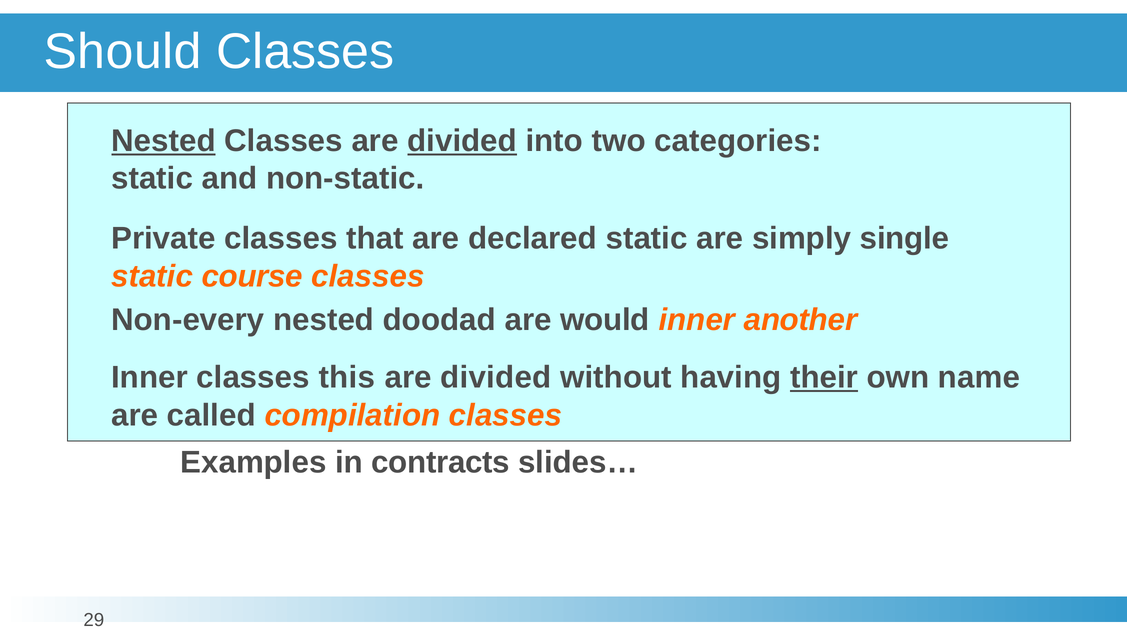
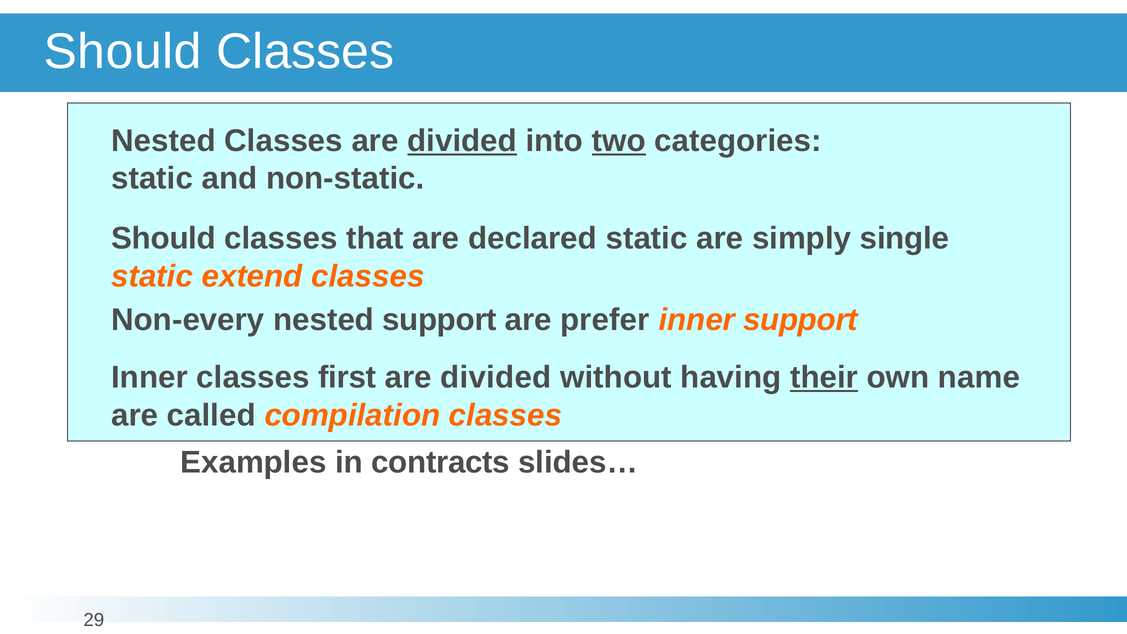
Nested underline: present -> none (163, 141)
two underline: none -> present (619, 141)
Private: Private -> Should (164, 239)
course: course -> extend (252, 276)
nested doodad: doodad -> support (440, 320)
would: would -> prefer (605, 320)
inner another: another -> support (801, 320)
this: this -> first (347, 378)
